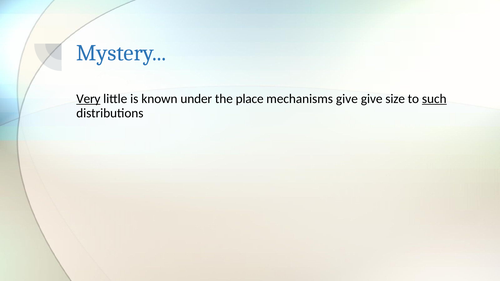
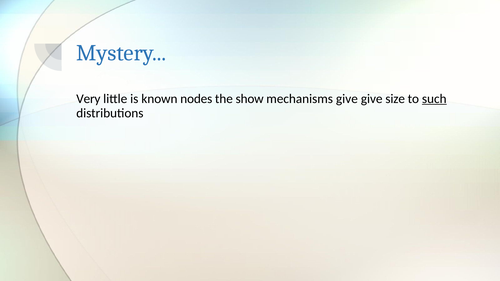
Very underline: present -> none (88, 99)
under: under -> nodes (196, 99)
place: place -> show (250, 99)
